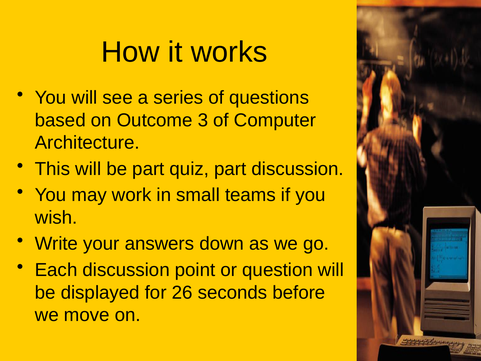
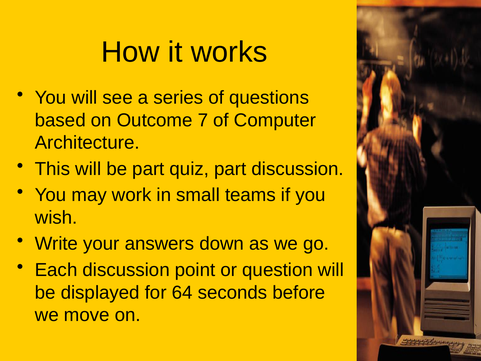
3: 3 -> 7 (203, 120)
26: 26 -> 64 (182, 292)
